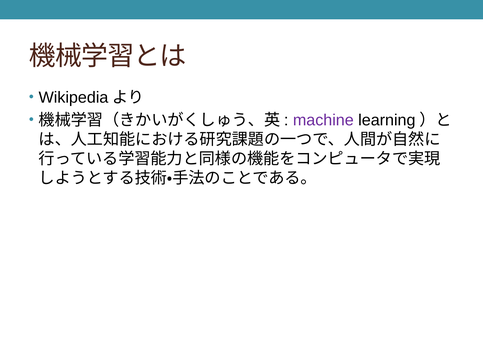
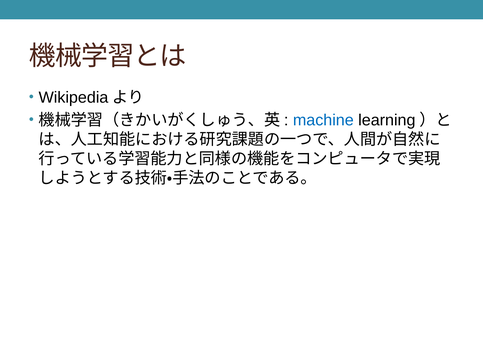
machine colour: purple -> blue (323, 120)
